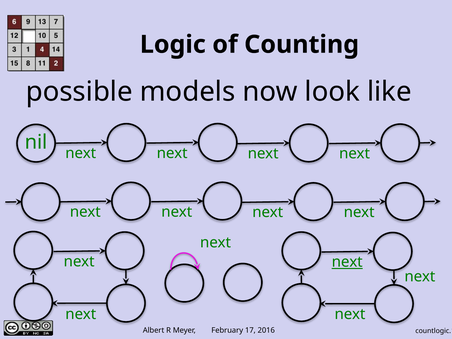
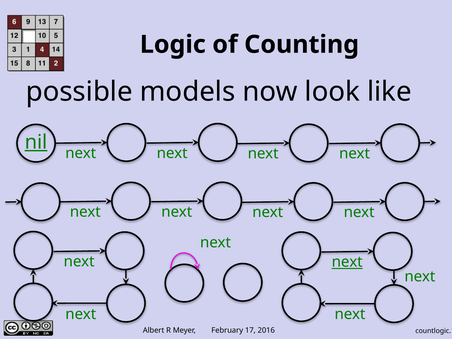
nil underline: none -> present (36, 142)
